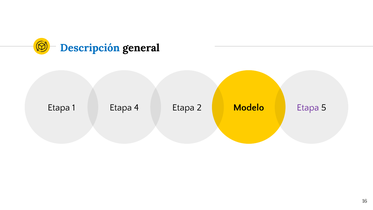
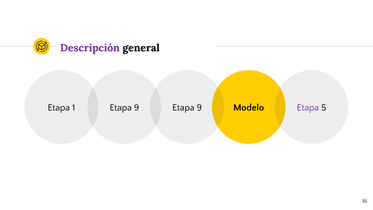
Descripción colour: blue -> purple (90, 48)
4: 4 -> 9 (137, 108)
2: 2 -> 9 (199, 108)
